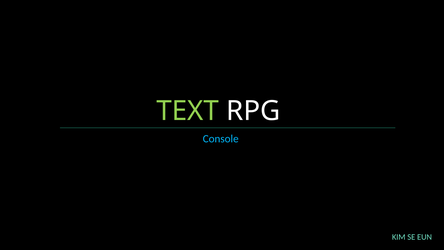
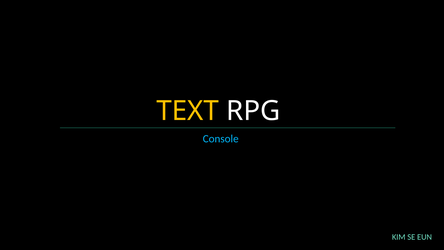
TEXT colour: light green -> yellow (188, 111)
